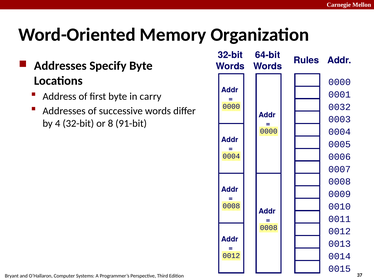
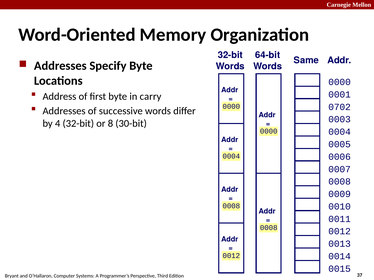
Rules: Rules -> Same (306, 60)
0032: 0032 -> 0702 (340, 107)
91-bit: 91-bit -> 30-bit (131, 124)
